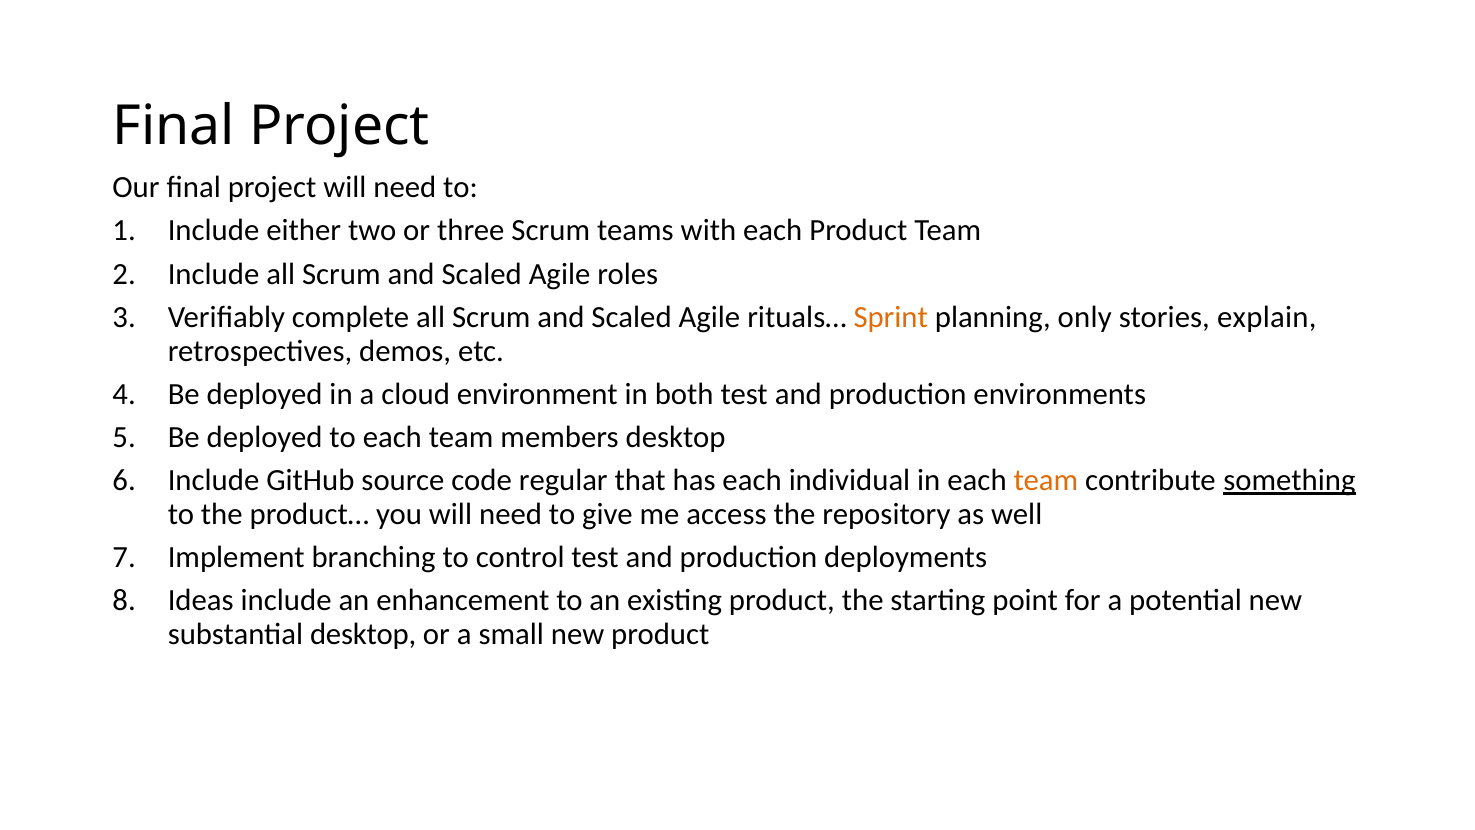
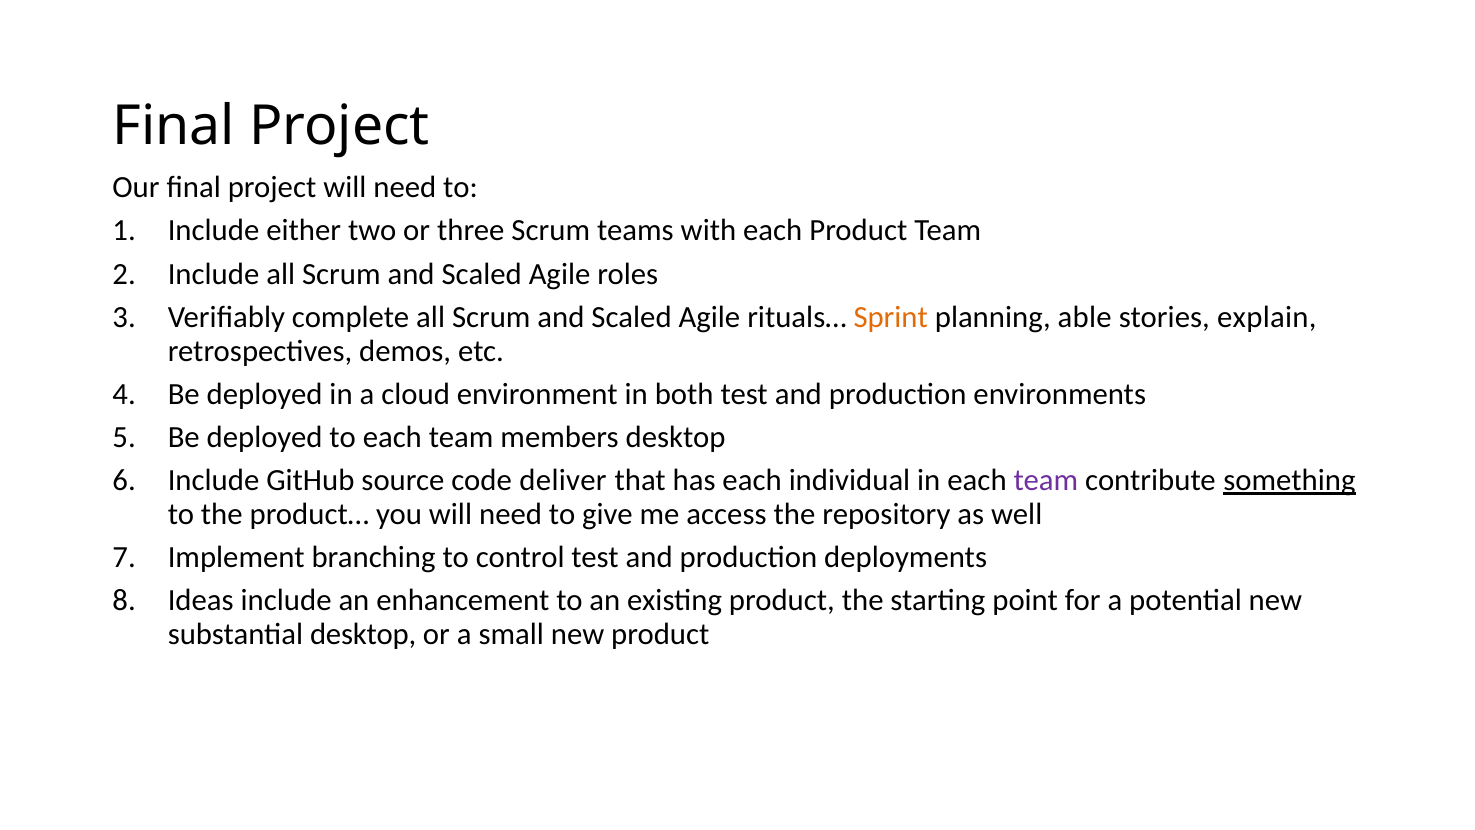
only: only -> able (1085, 317)
regular: regular -> deliver (563, 480)
team colour: orange -> purple (1046, 480)
